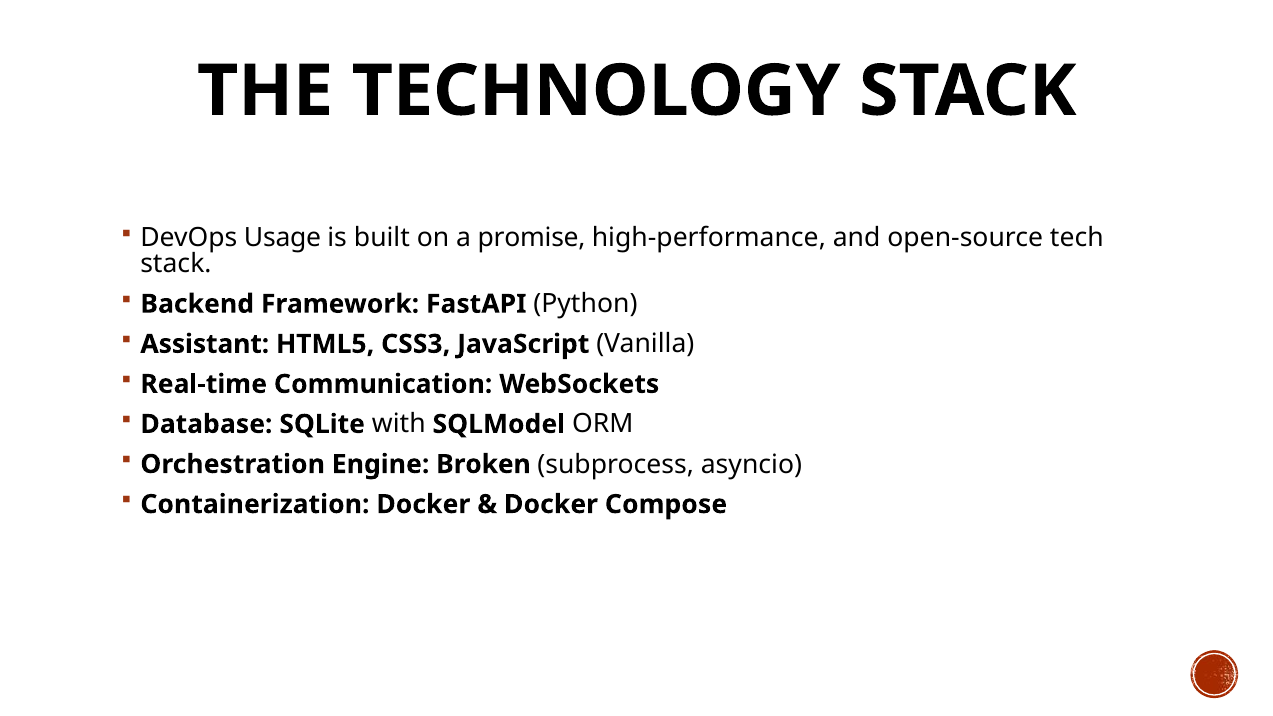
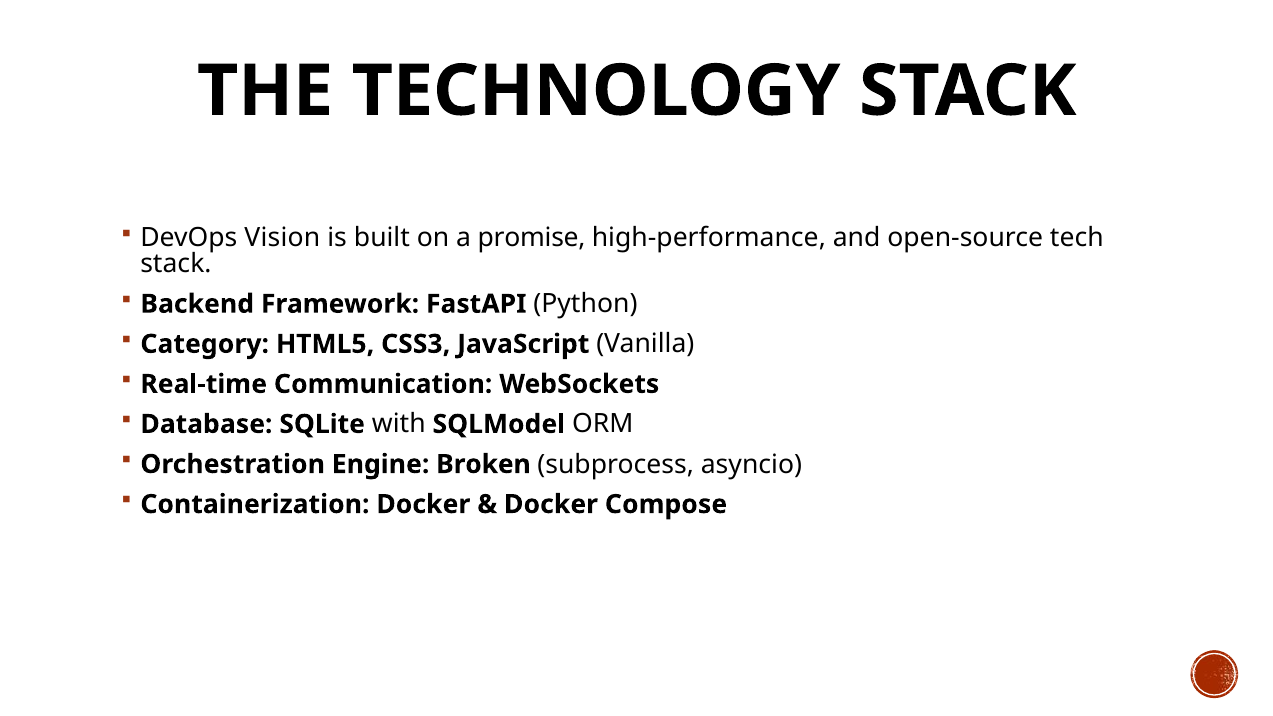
Usage: Usage -> Vision (282, 238)
Assistant: Assistant -> Category (205, 344)
